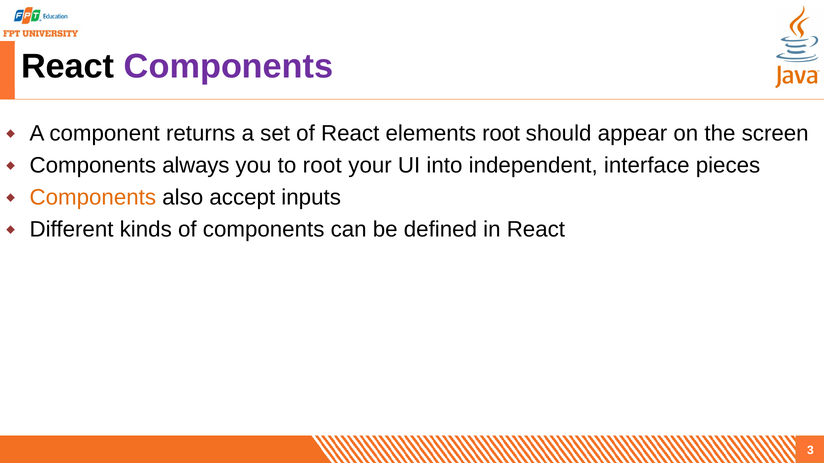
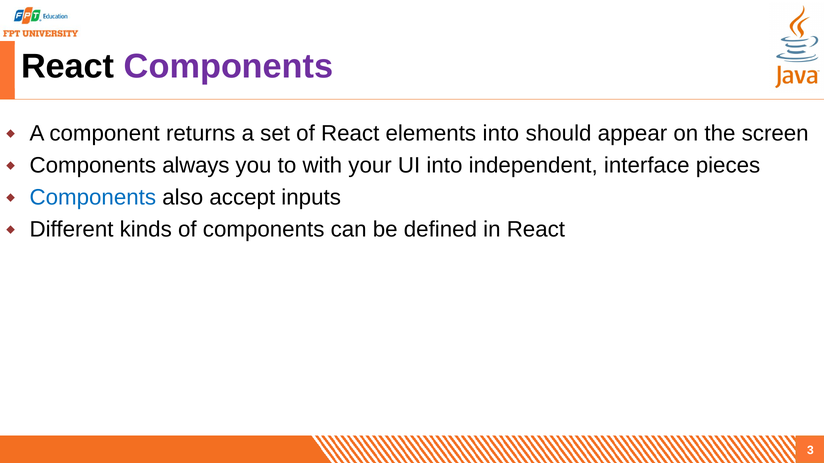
elements root: root -> into (501, 133)
to root: root -> with (322, 166)
Components colour: orange -> blue (93, 198)
